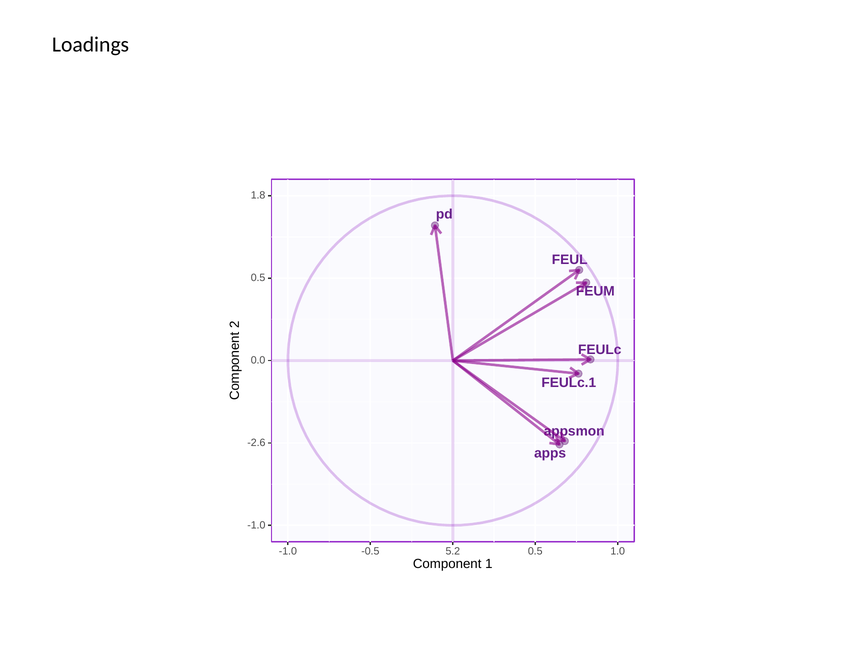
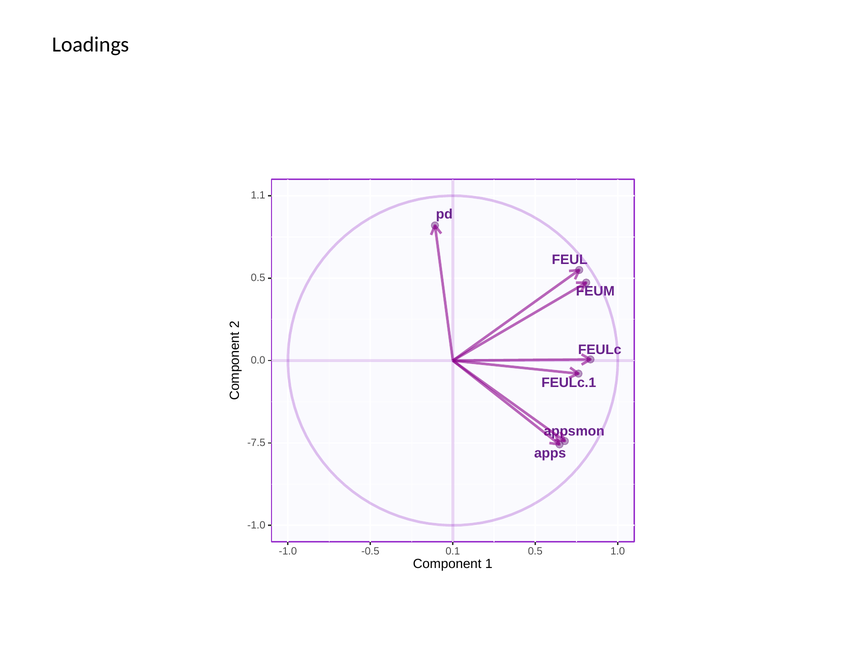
1.8: 1.8 -> 1.1 (258, 196)
-2.6: -2.6 -> -7.5 (256, 443)
5.2: 5.2 -> 0.1 (453, 552)
